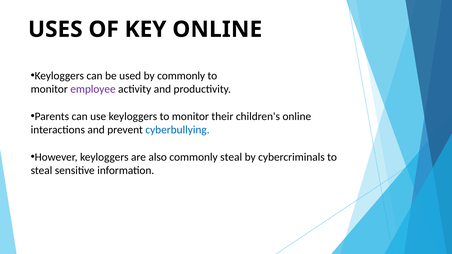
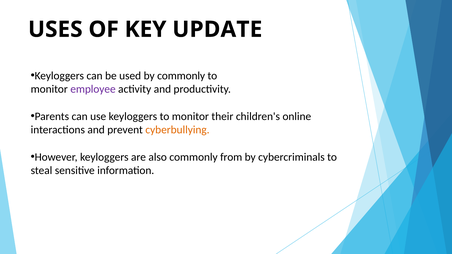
KEY ONLINE: ONLINE -> UPDATE (217, 29)
cyberbullying colour: blue -> orange (177, 130)
commonly steal: steal -> from (231, 157)
